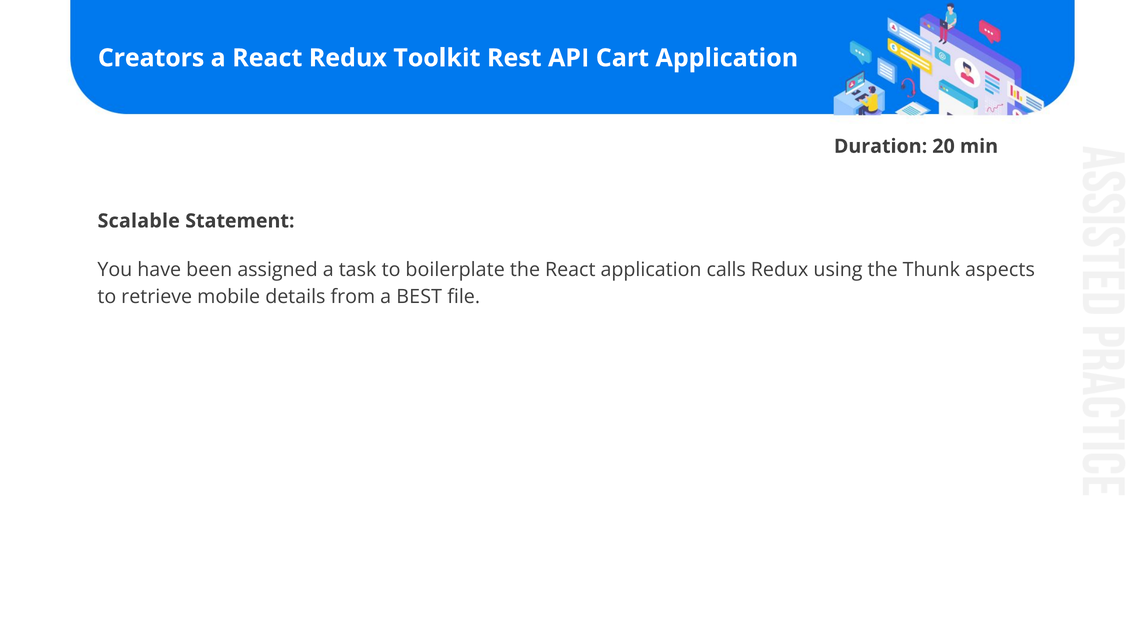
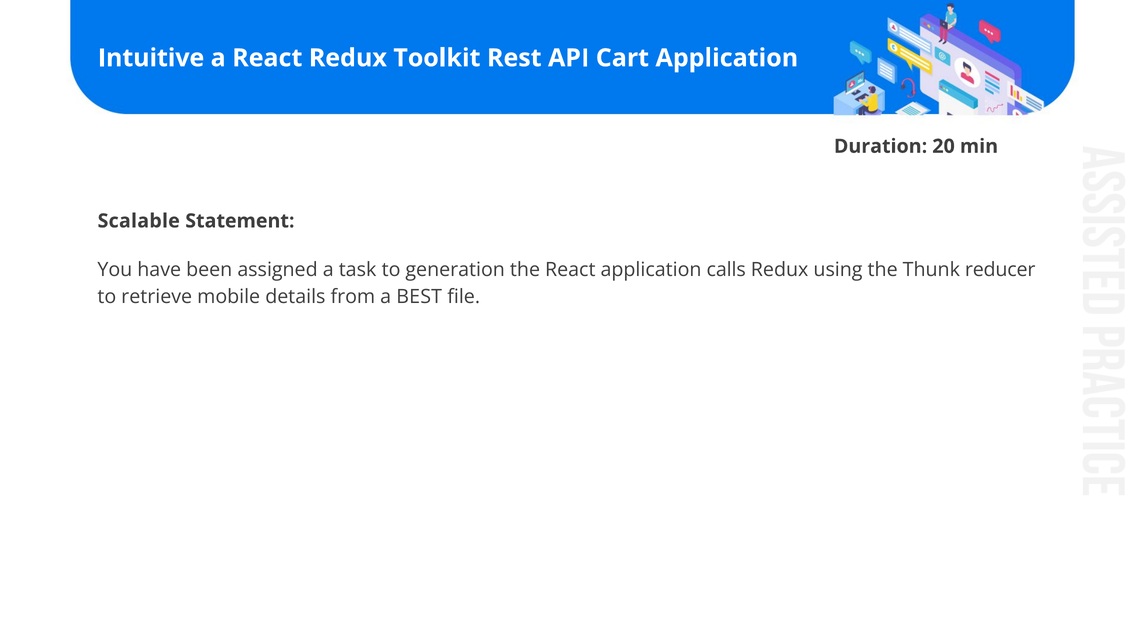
Creators: Creators -> Intuitive (151, 58)
boilerplate: boilerplate -> generation (455, 270)
aspects: aspects -> reducer (1000, 270)
